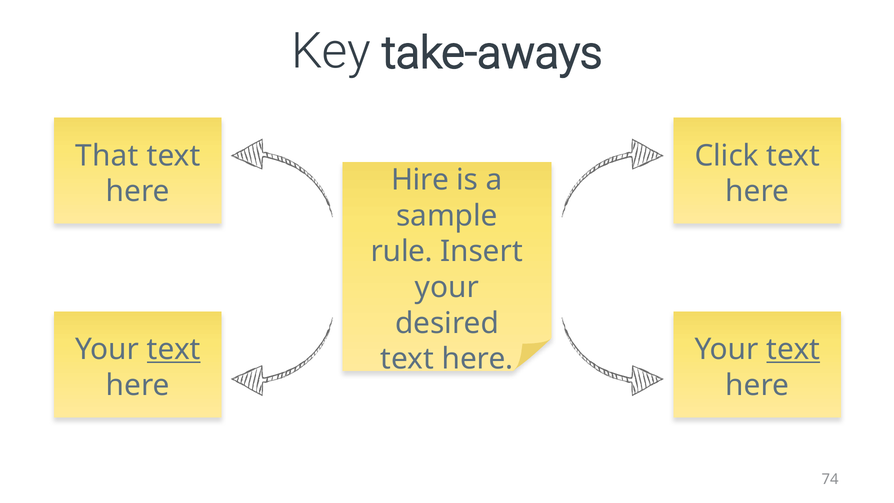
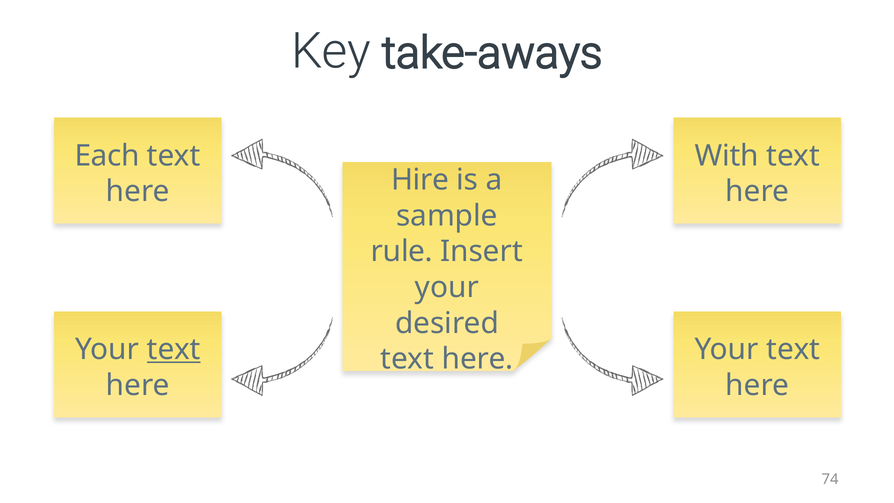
That: That -> Each (107, 156)
Click: Click -> With (727, 156)
text underline: present -> none (793, 349)
